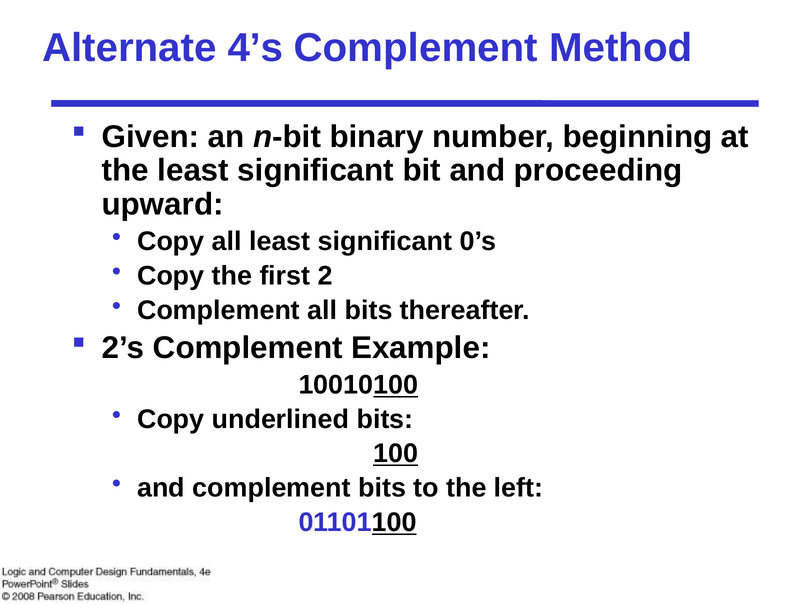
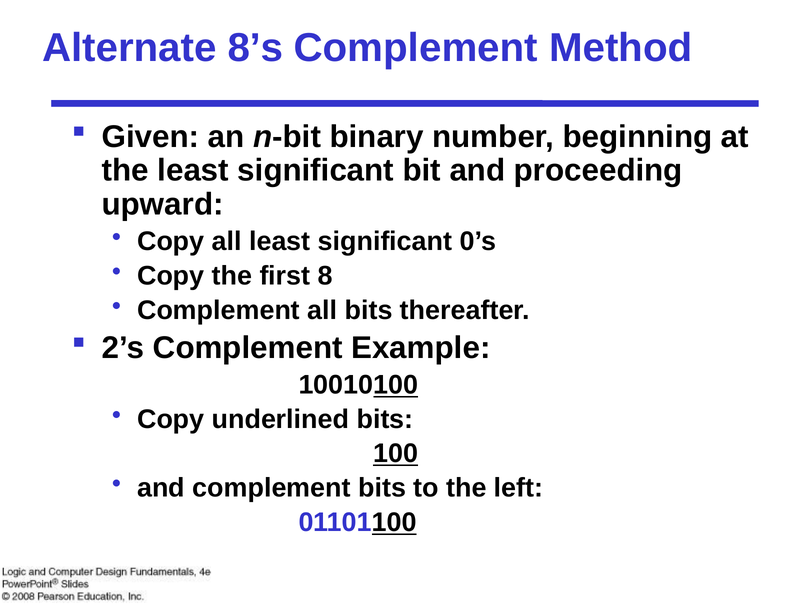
4’s: 4’s -> 8’s (255, 48)
2: 2 -> 8 (325, 276)
